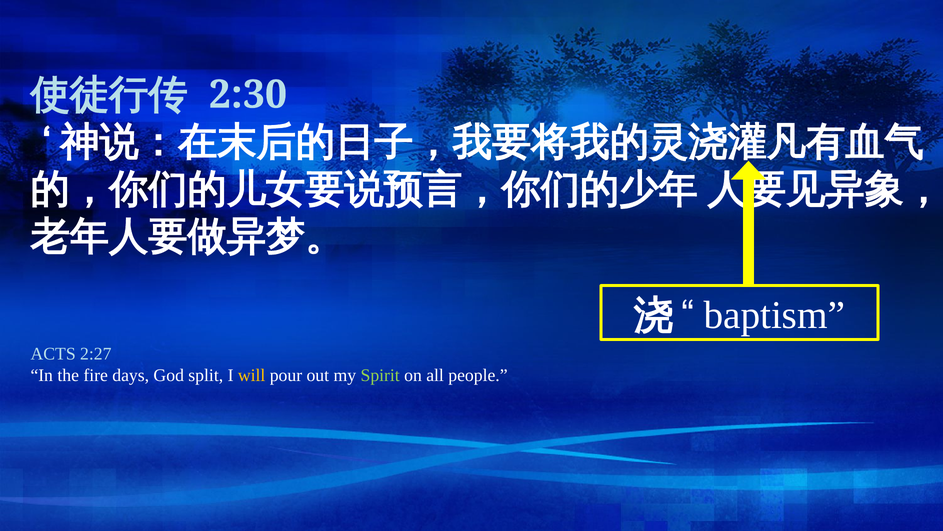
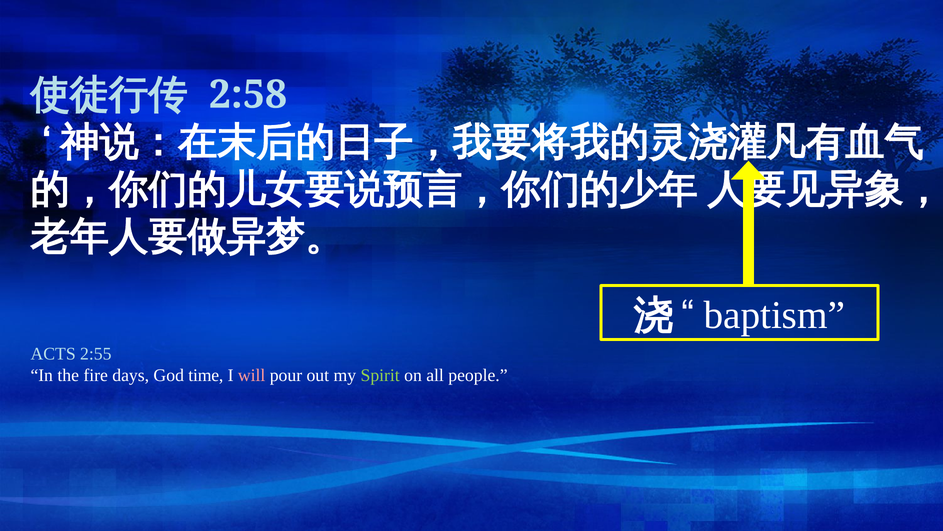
2:30: 2:30 -> 2:58 (248, 95)
2:27: 2:27 -> 2:55 (96, 354)
split: split -> time (206, 375)
will colour: yellow -> pink (252, 375)
